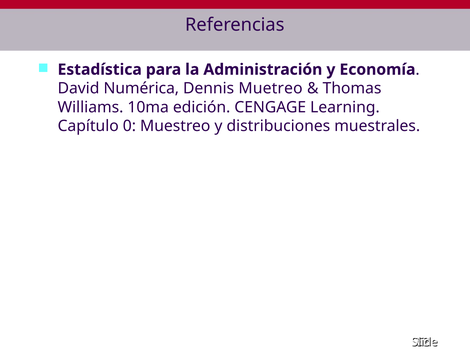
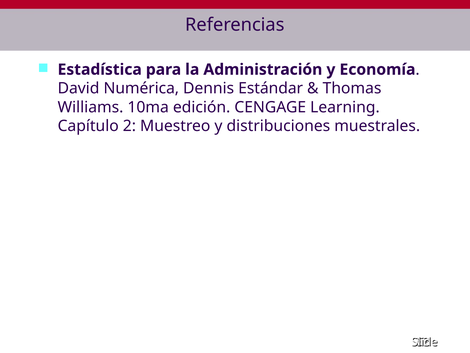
Muetreo: Muetreo -> Estándar (271, 88)
0: 0 -> 2 (129, 126)
